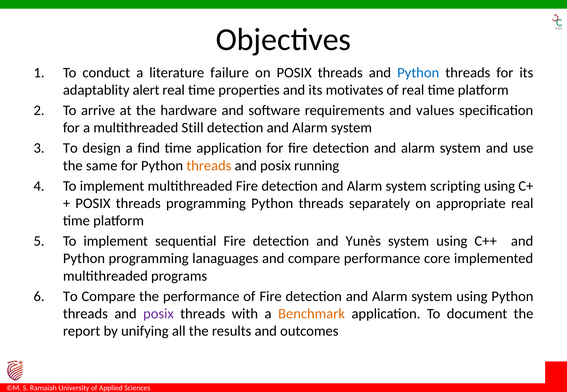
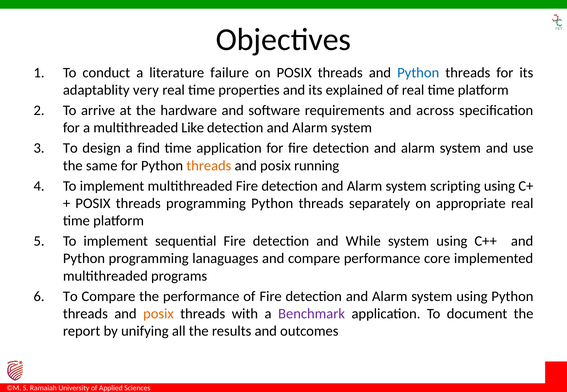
alert: alert -> very (146, 90)
motivates: motivates -> explained (354, 90)
values: values -> across (435, 111)
Still: Still -> Like (193, 128)
Yunès: Yunès -> While (363, 241)
posix colour: purple -> orange (158, 314)
Benchmark colour: orange -> purple (312, 314)
